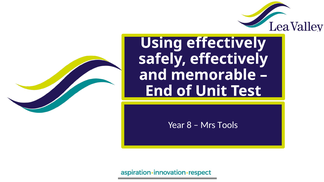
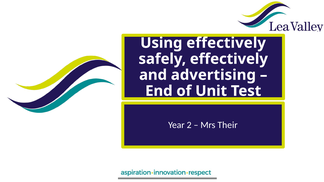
memorable: memorable -> advertising (213, 75)
8: 8 -> 2 (189, 125)
Tools: Tools -> Their (228, 125)
